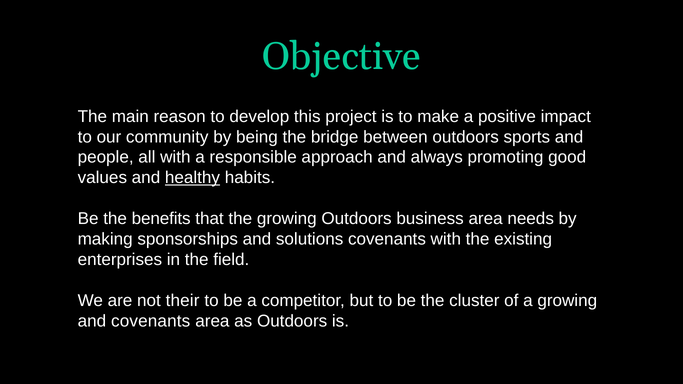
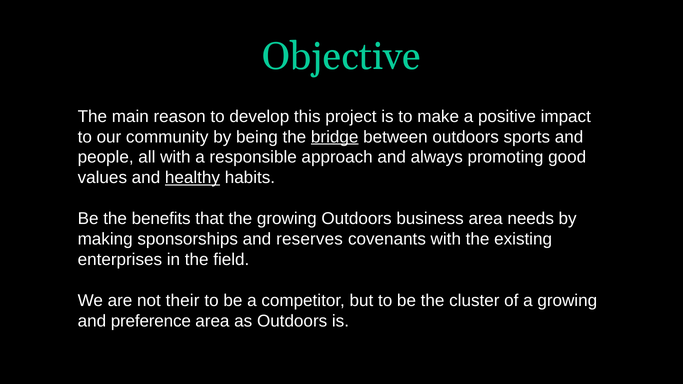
bridge underline: none -> present (335, 137)
solutions: solutions -> reserves (310, 239)
and covenants: covenants -> preference (151, 321)
